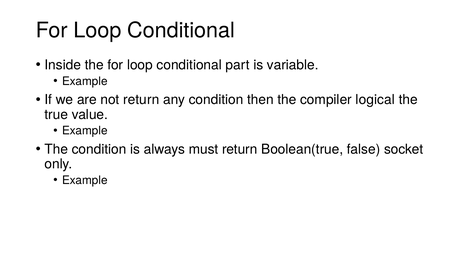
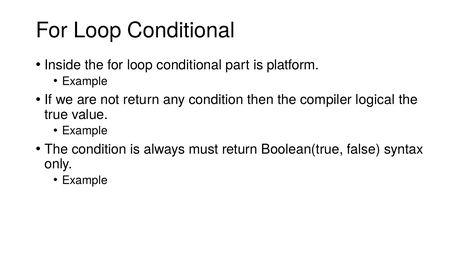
variable: variable -> platform (293, 65)
socket: socket -> syntax (404, 149)
